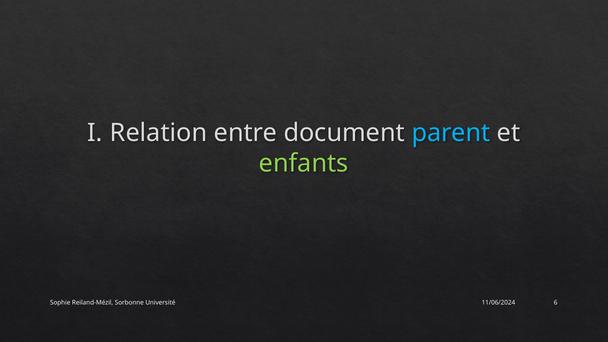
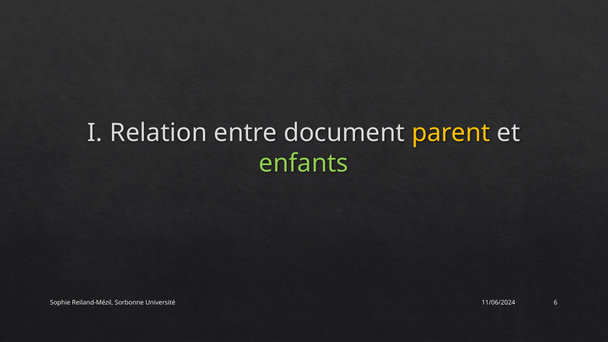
parent colour: light blue -> yellow (451, 133)
